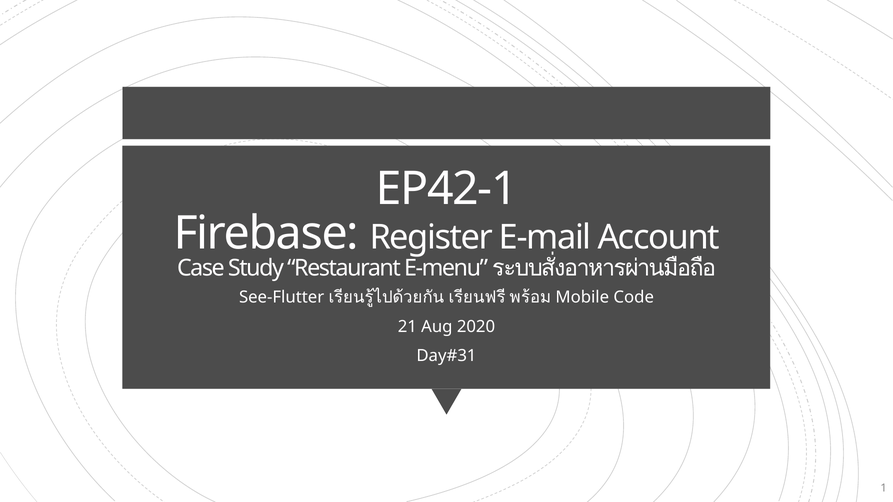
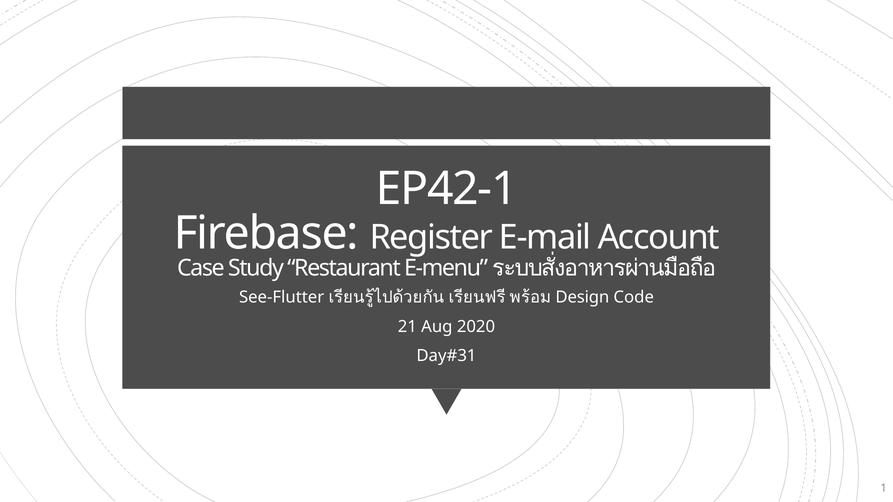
Mobile: Mobile -> Design (582, 297)
